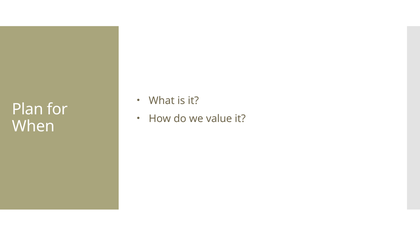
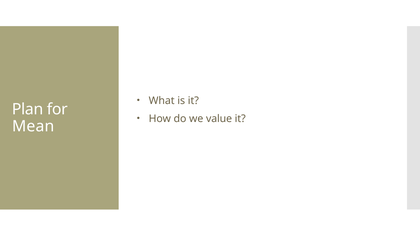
When: When -> Mean (33, 126)
